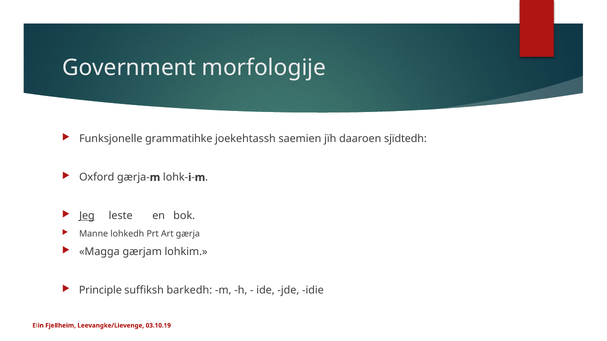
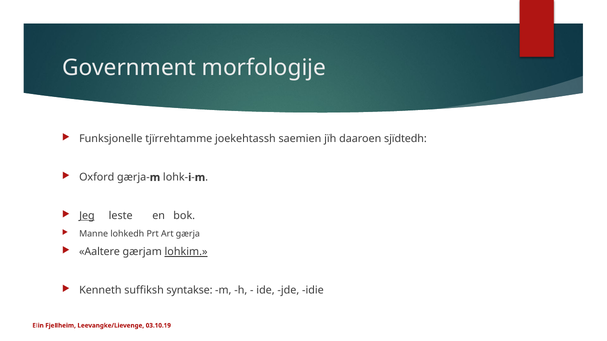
grammatihke: grammatihke -> tjïrrehtamme (179, 139)
Magga: Magga -> Aaltere (100, 252)
lohkim underline: none -> present (186, 252)
Principle: Principle -> Kenneth (100, 291)
barkedh: barkedh -> syntakse (189, 291)
